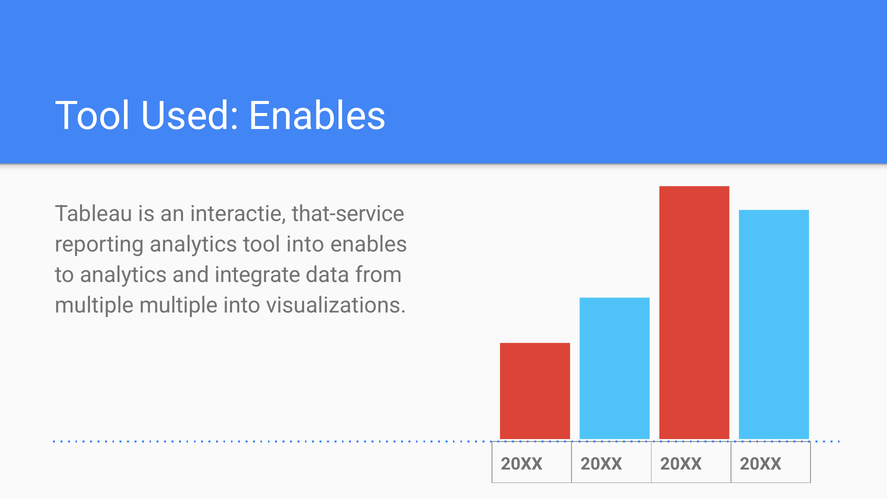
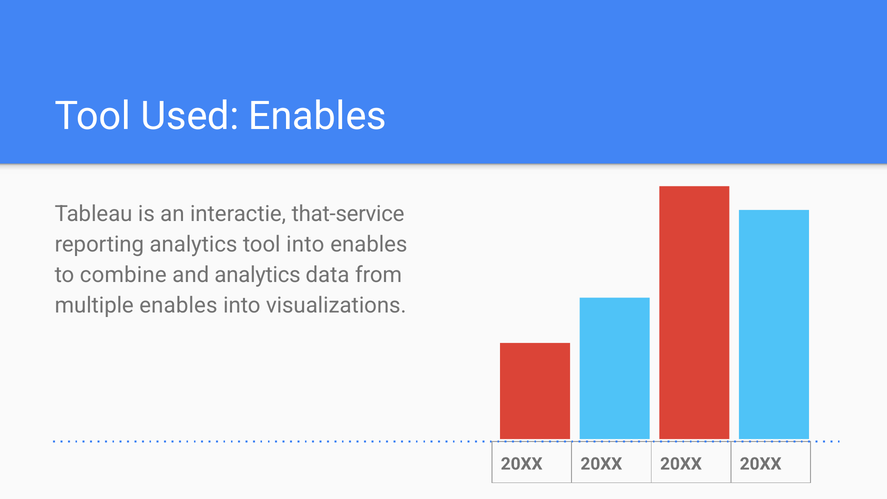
to analytics: analytics -> combine (123, 275)
and integrate: integrate -> analytics (258, 275)
multiple multiple: multiple -> enables (178, 306)
